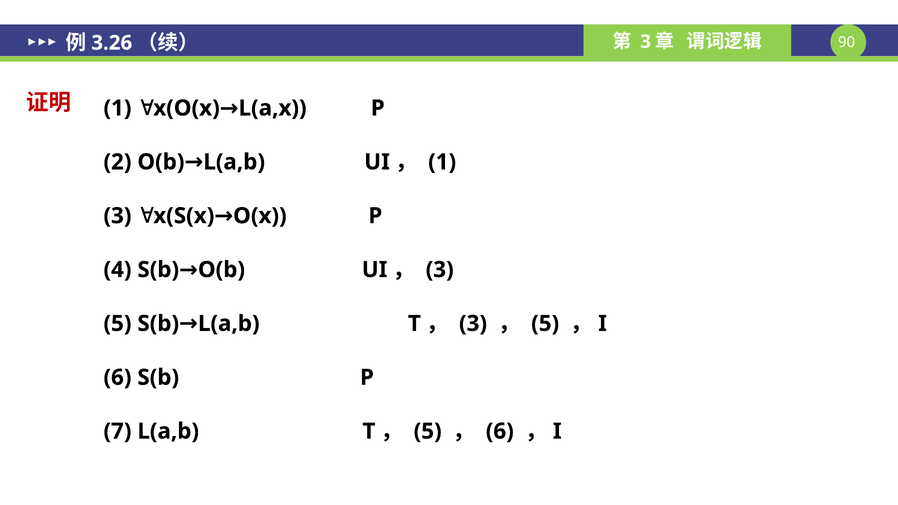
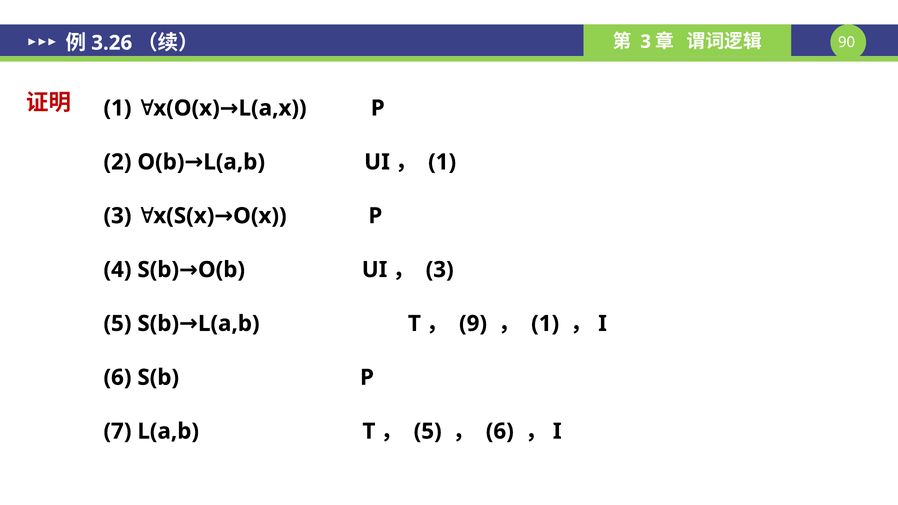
3: 3 -> 9 (473, 324)
5: 5 -> 1 (545, 324)
